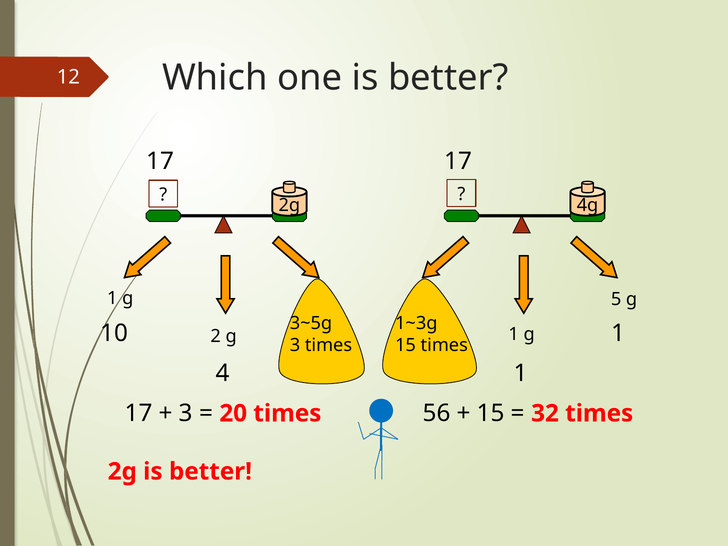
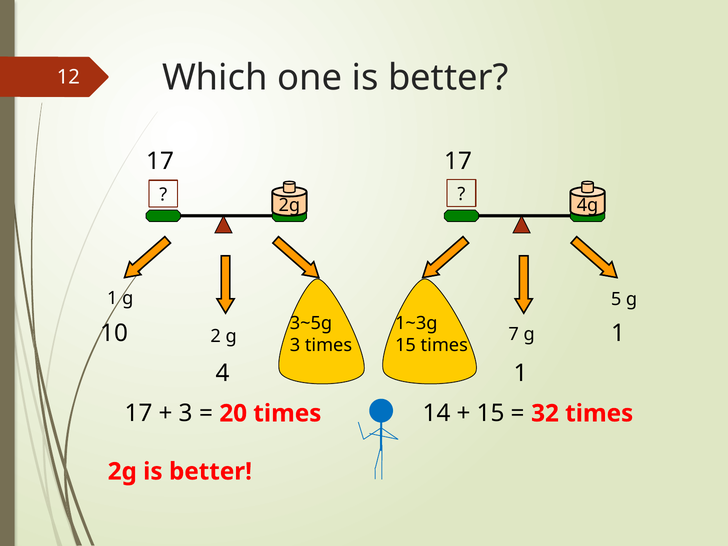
g 1: 1 -> 7 (514, 334)
56: 56 -> 14 (437, 413)
